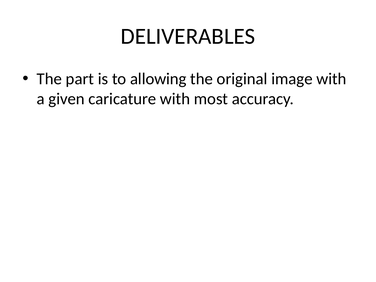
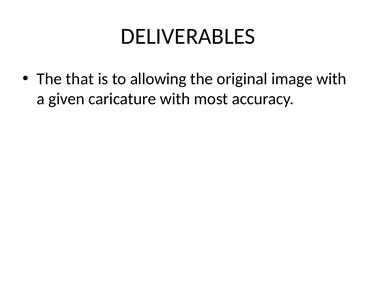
part: part -> that (80, 79)
